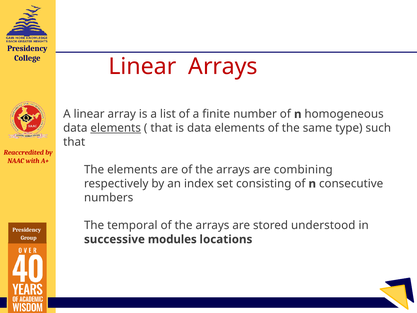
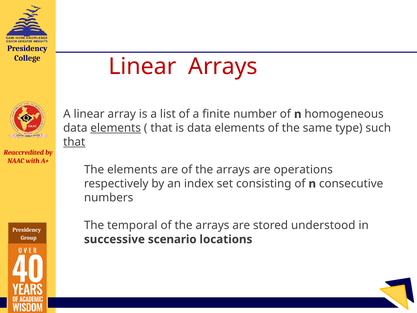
that underline: none -> present (74, 142)
combining: combining -> operations (303, 170)
modules: modules -> scenario (172, 239)
